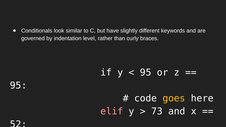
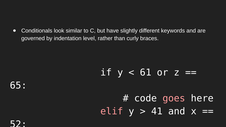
95: 95 -> 61 (146, 72)
95: 95 -> 65 (18, 85)
goes colour: yellow -> pink (174, 98)
73: 73 -> 41 (157, 111)
